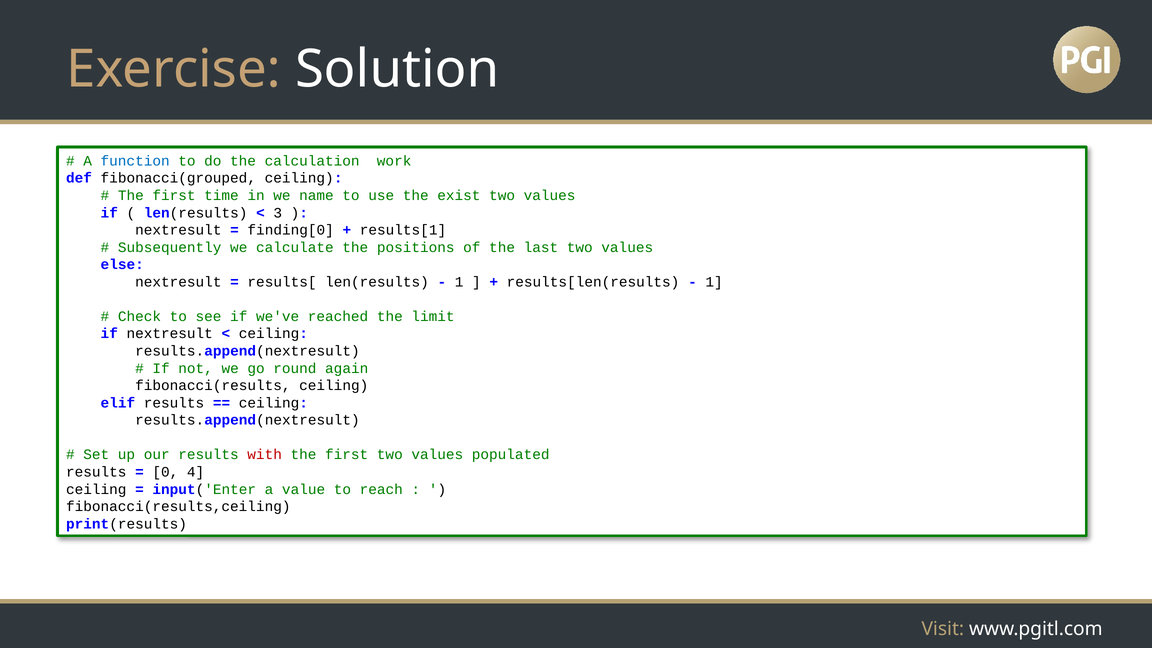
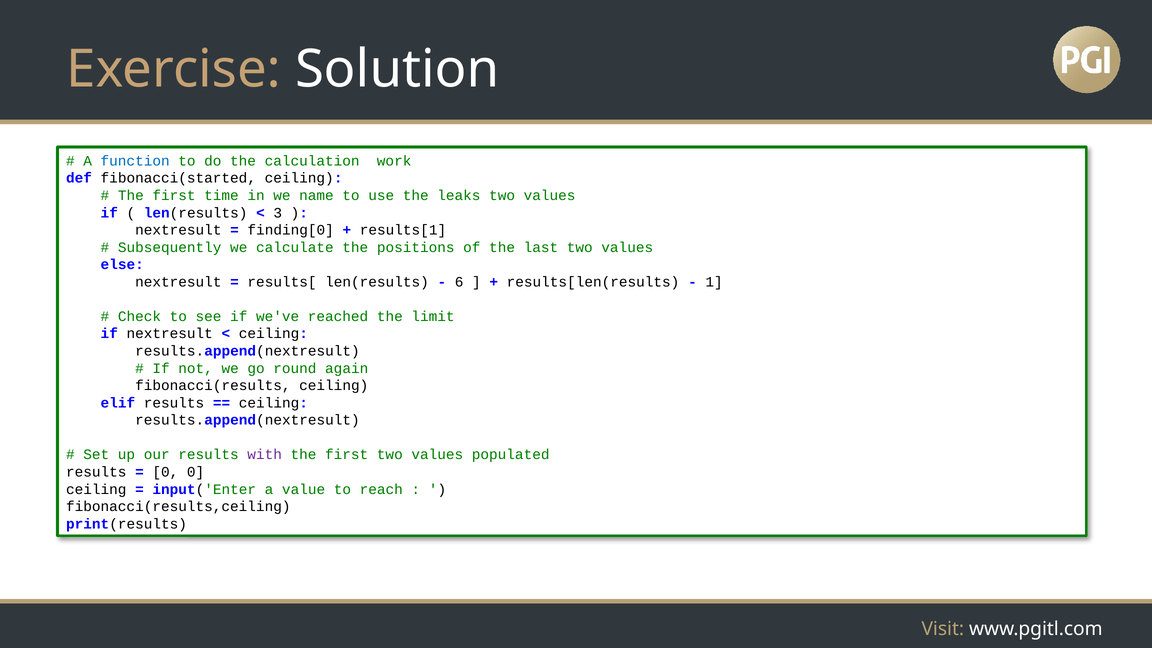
fibonacci(grouped: fibonacci(grouped -> fibonacci(started (178, 178)
exist: exist -> leaks (459, 196)
1: 1 -> 6 (459, 282)
with colour: red -> purple (265, 455)
0 4: 4 -> 0 (196, 472)
